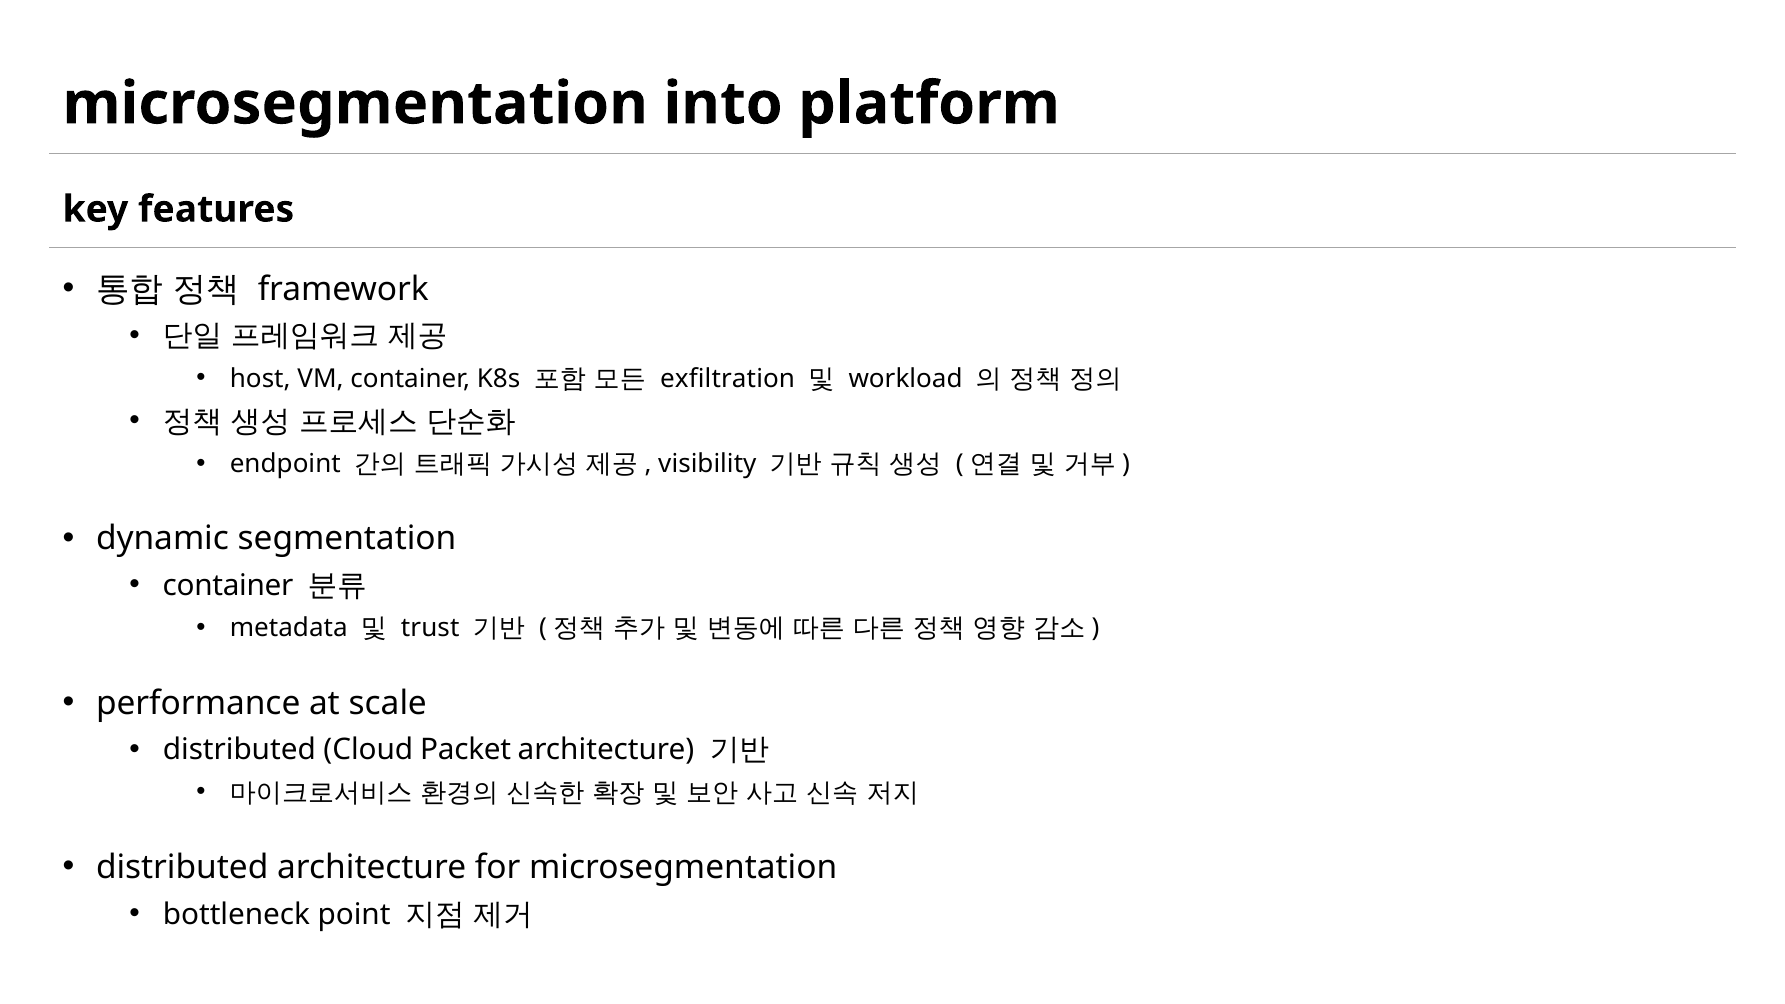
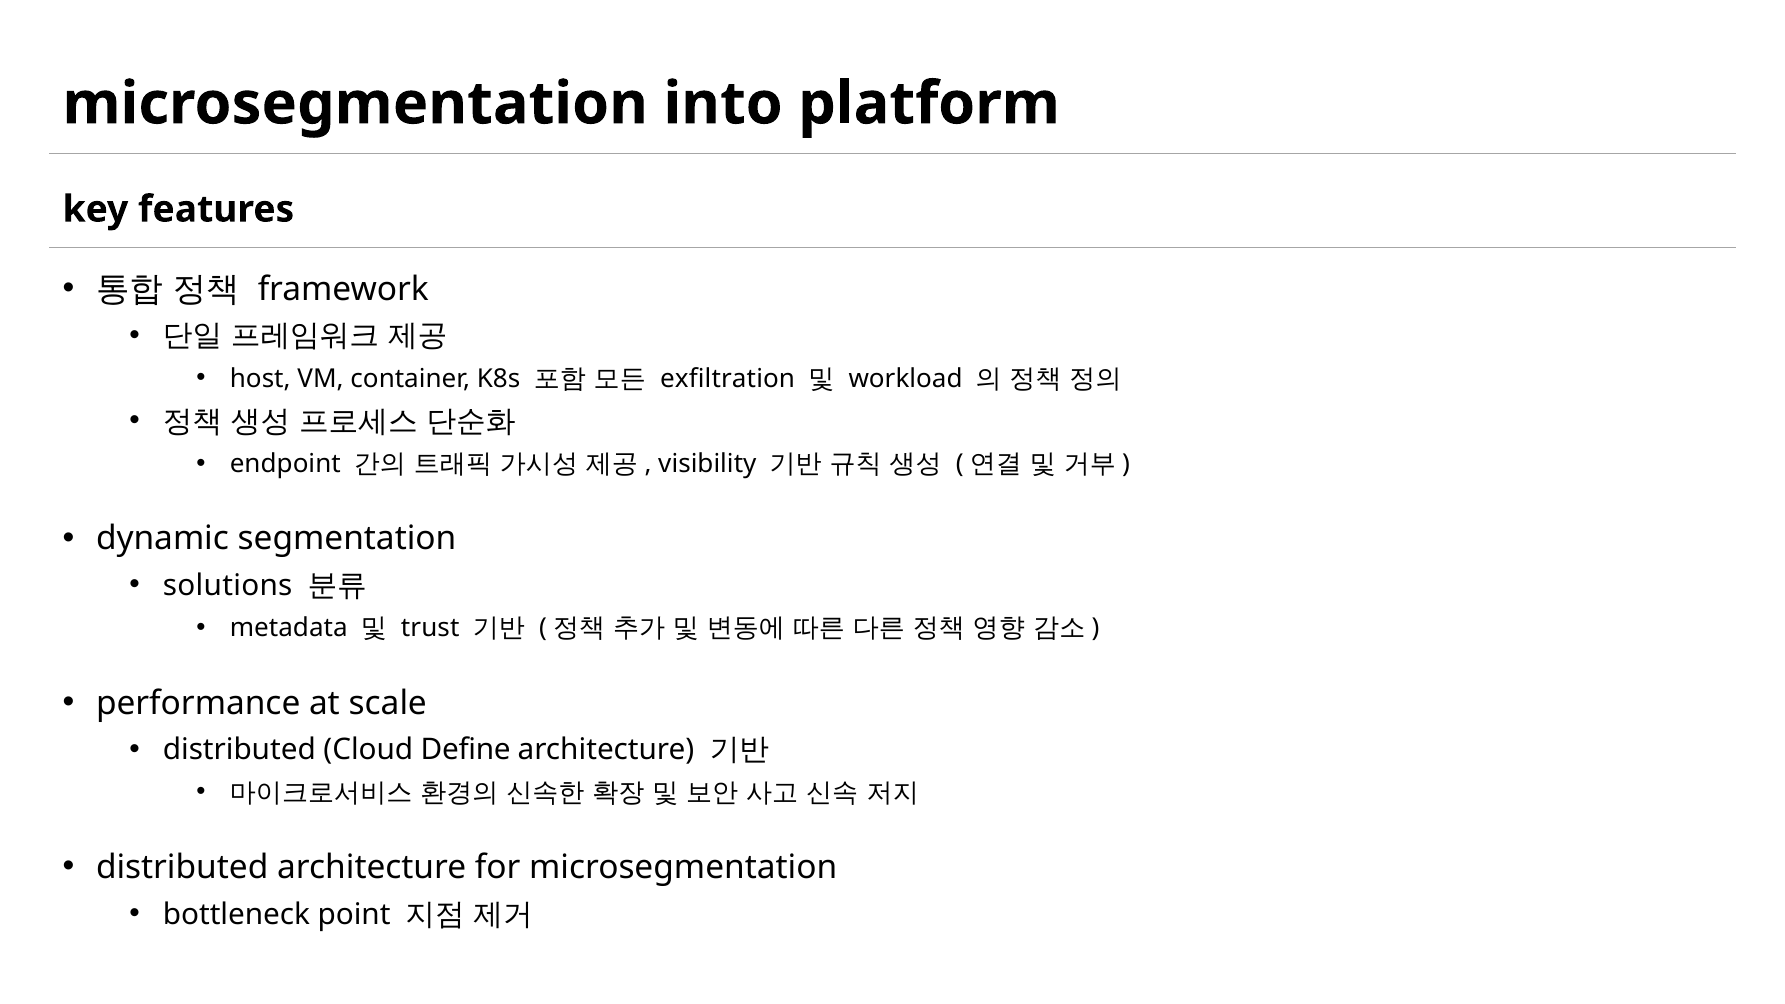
container: container -> solutions (228, 586)
Packet: Packet -> Define (466, 750)
